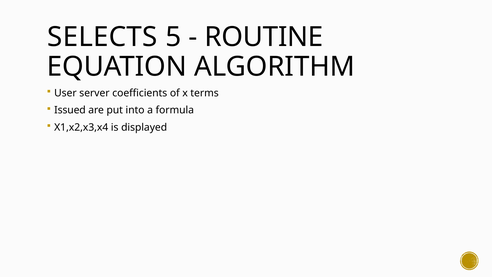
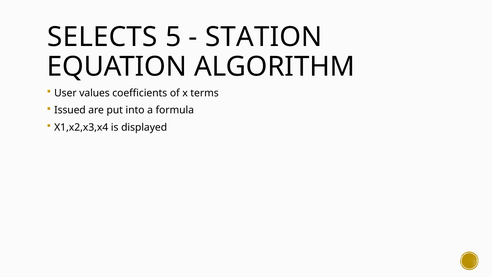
ROUTINE: ROUTINE -> STATION (264, 37)
server: server -> values (95, 93)
